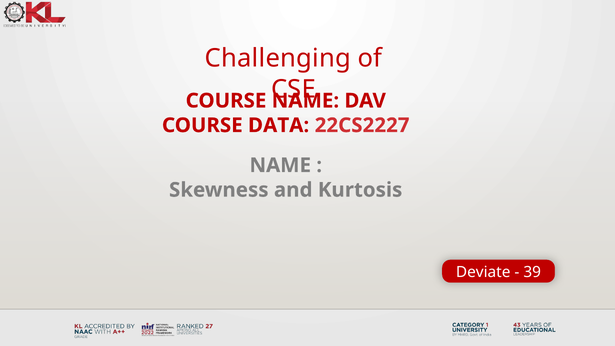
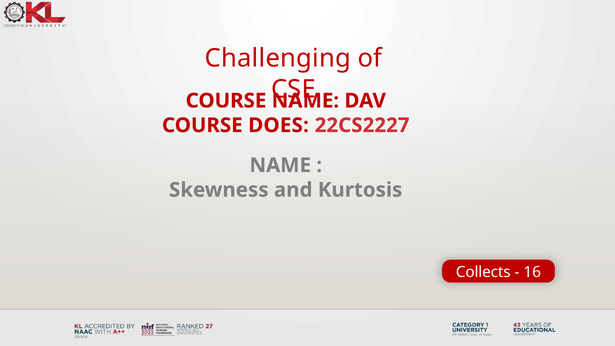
DATA: DATA -> DOES (279, 125)
Deviate: Deviate -> Collects (483, 272)
39: 39 -> 16 (532, 272)
